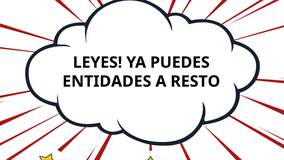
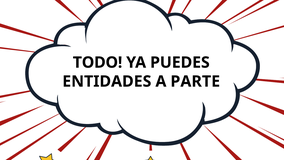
LEYES: LEYES -> TODO (98, 62)
RESTO: RESTO -> PARTE (195, 81)
